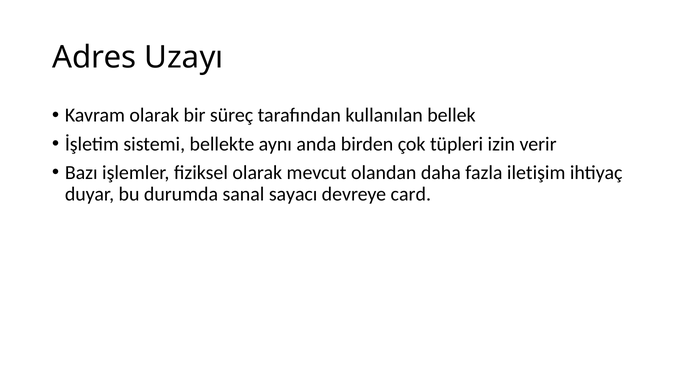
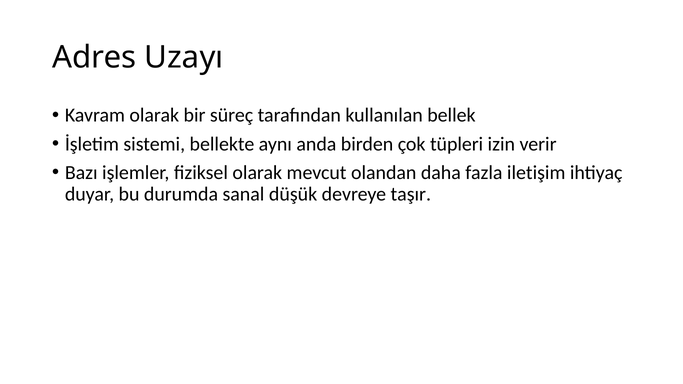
sayacı: sayacı -> düşük (293, 194)
card: card -> taşır (411, 194)
